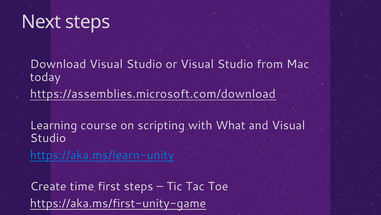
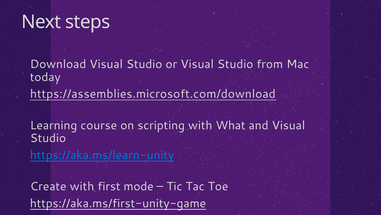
Create time: time -> with (82, 186)
first steps: steps -> mode (139, 186)
